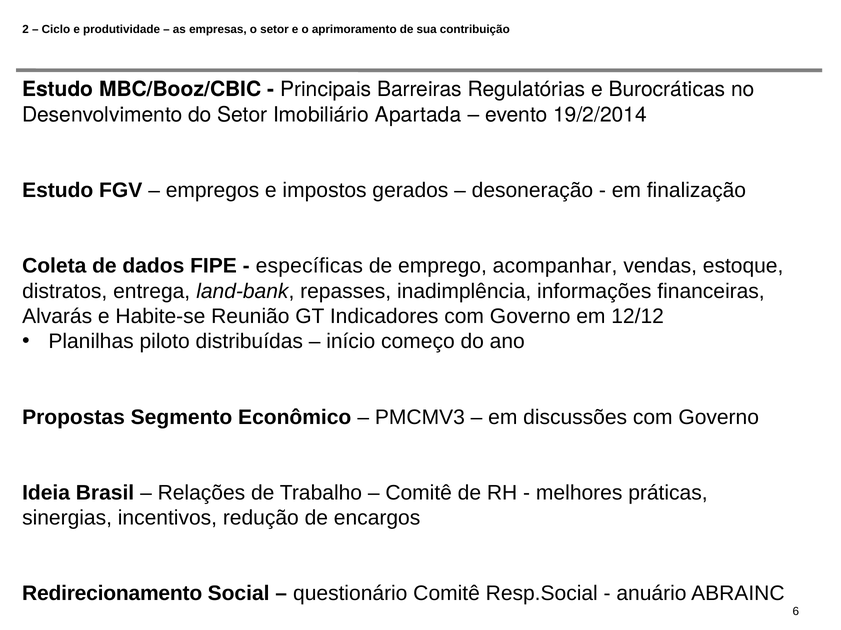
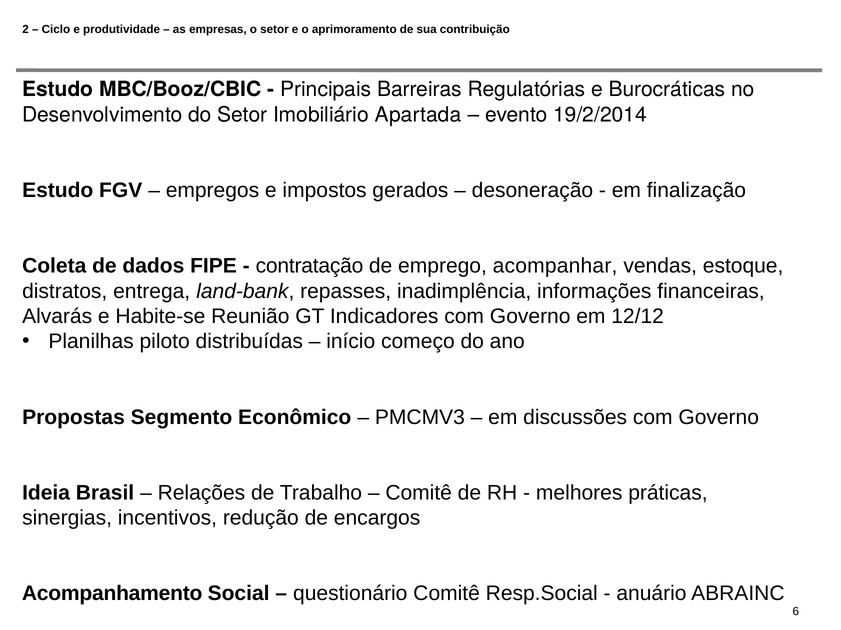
específicas: específicas -> contratação (310, 266)
Redirecionamento: Redirecionamento -> Acompanhamento (112, 594)
